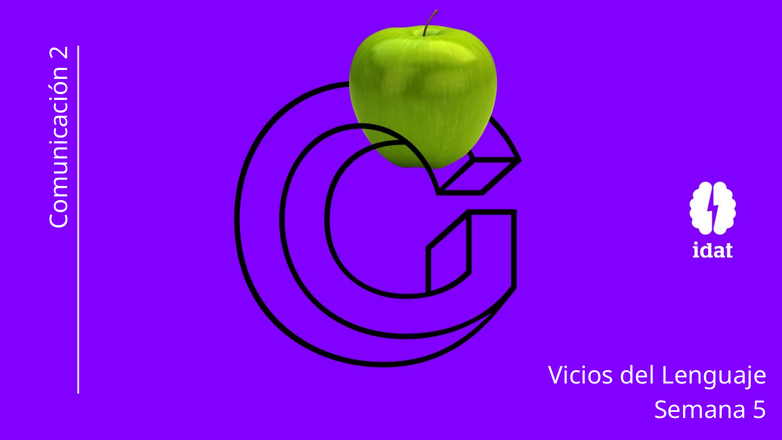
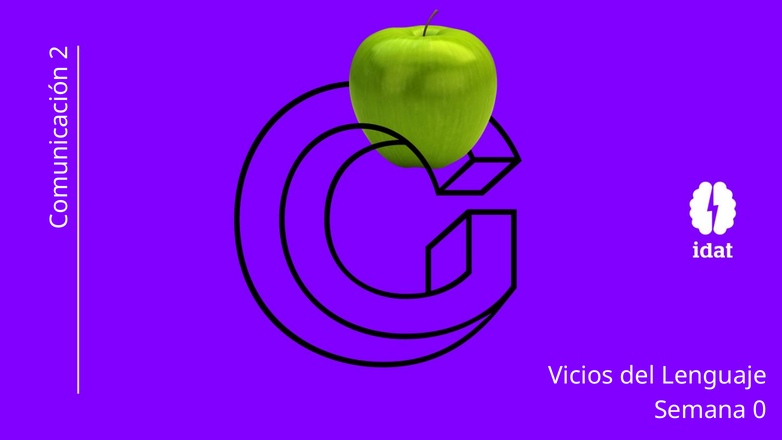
5: 5 -> 0 (760, 410)
